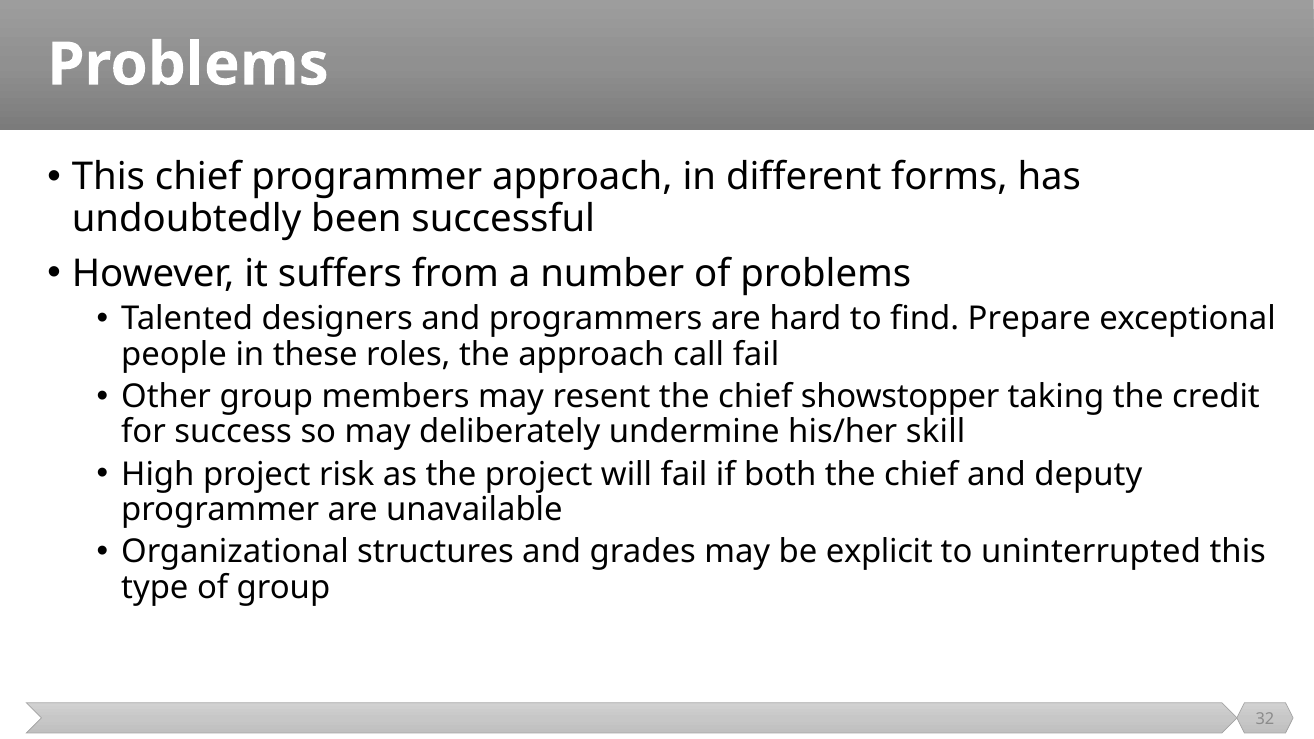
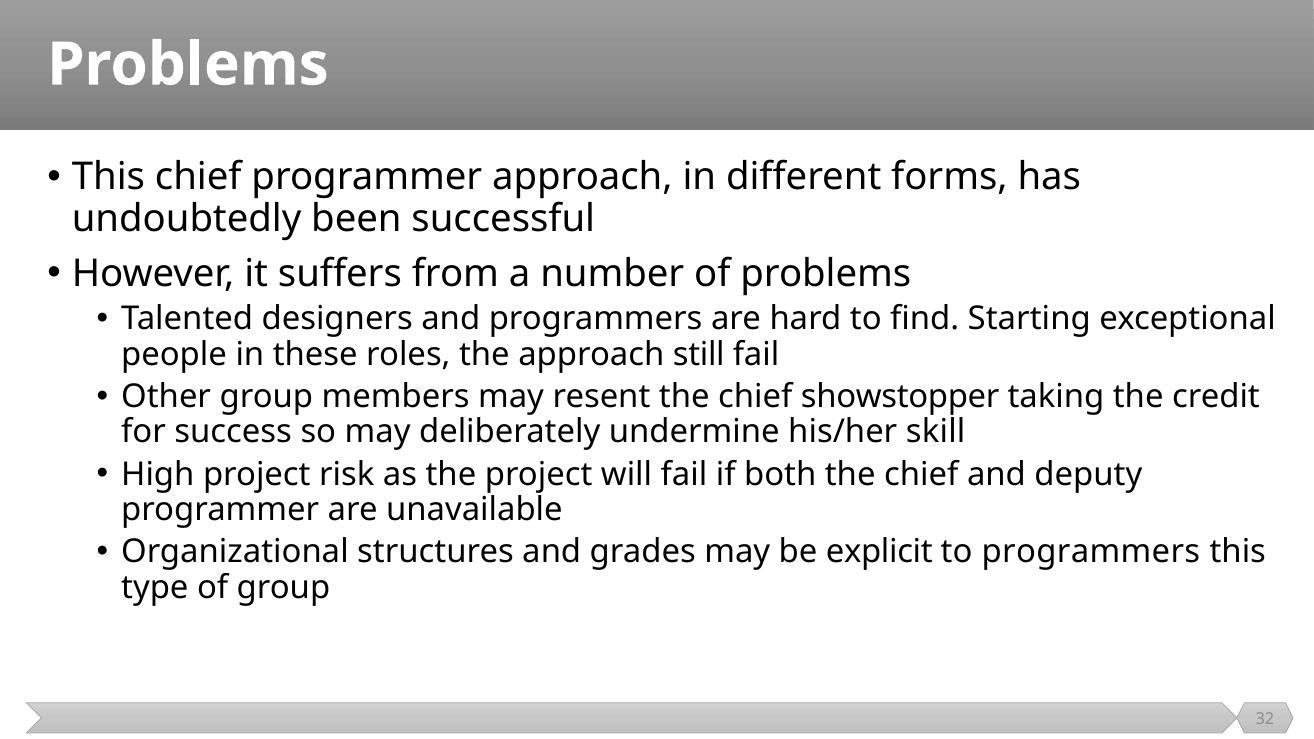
Prepare: Prepare -> Starting (1029, 319)
call: call -> still (699, 354)
to uninterrupted: uninterrupted -> programmers (1091, 552)
